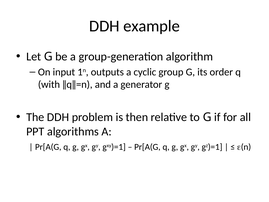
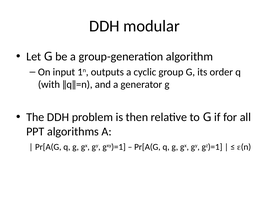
example: example -> modular (152, 26)
